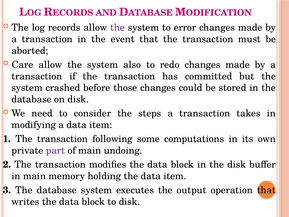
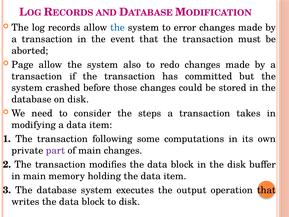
the colour: purple -> blue (118, 27)
Care: Care -> Page (23, 65)
main undoing: undoing -> changes (123, 150)
